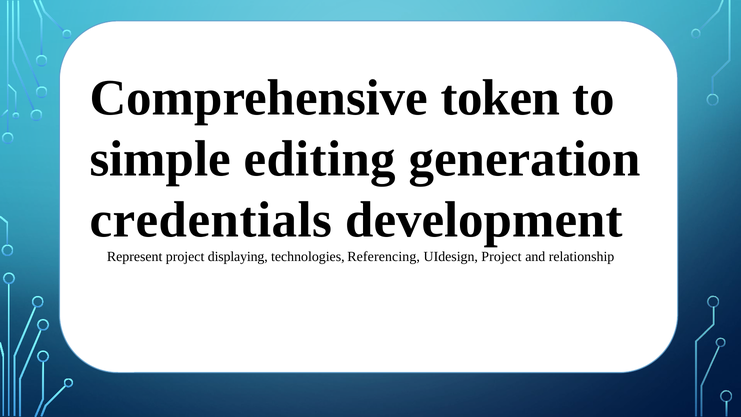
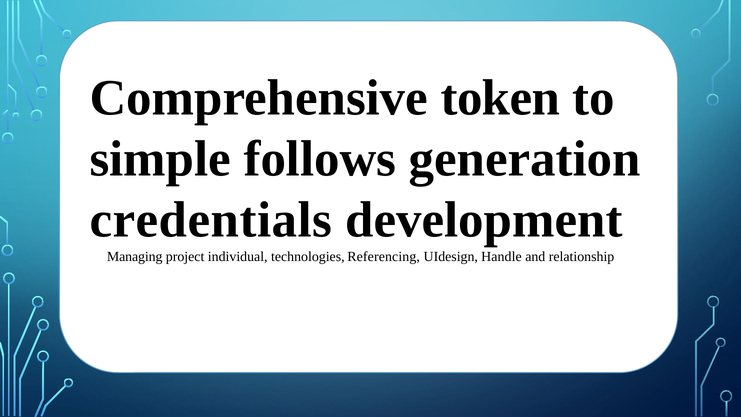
editing: editing -> follows (320, 159)
Represent: Represent -> Managing (135, 256)
displaying: displaying -> individual (238, 256)
UIdesign Project: Project -> Handle (501, 256)
